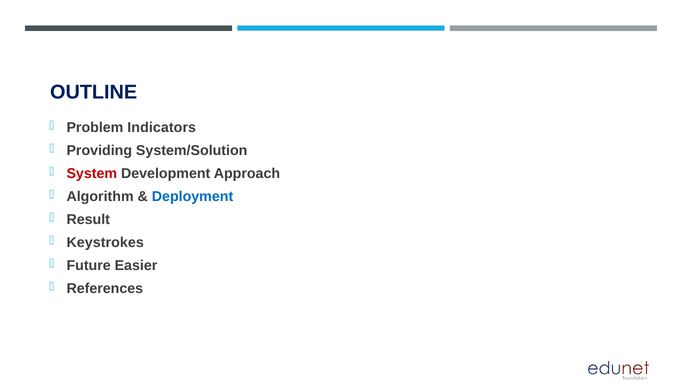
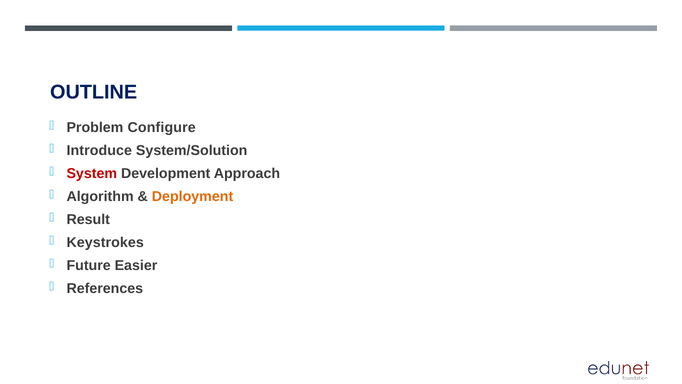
Indicators: Indicators -> Configure (162, 127)
Providing: Providing -> Introduce (99, 150)
Deployment colour: blue -> orange (193, 196)
